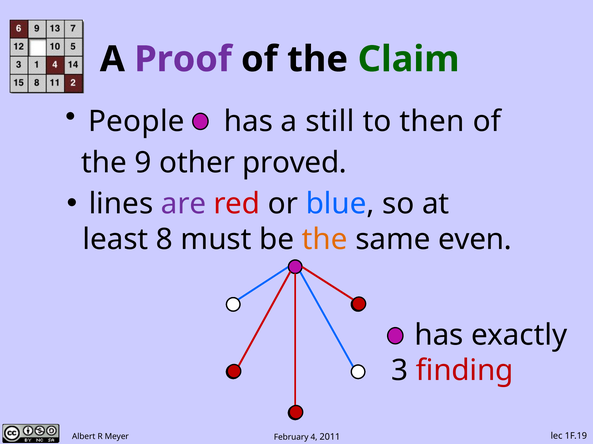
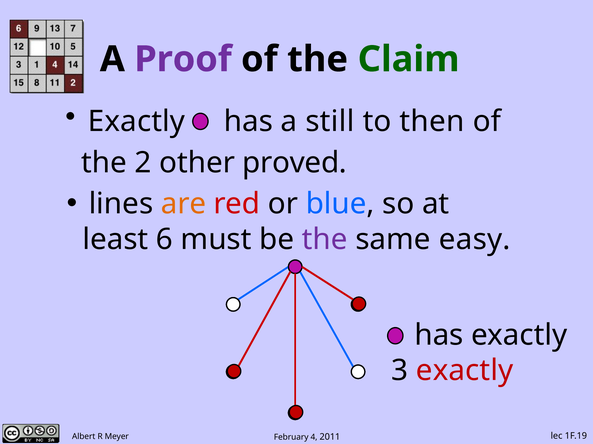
People: People -> Exactly (136, 122)
9: 9 -> 2 (143, 163)
are colour: purple -> orange (184, 204)
8: 8 -> 6 (164, 240)
the colour: orange -> purple (325, 240)
even: even -> easy (475, 240)
3 finding: finding -> exactly (465, 371)
